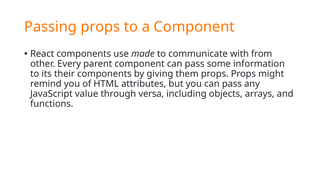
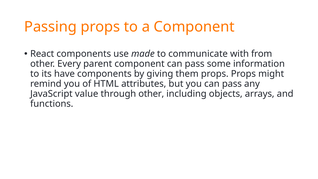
their: their -> have (64, 74)
through versa: versa -> other (151, 94)
